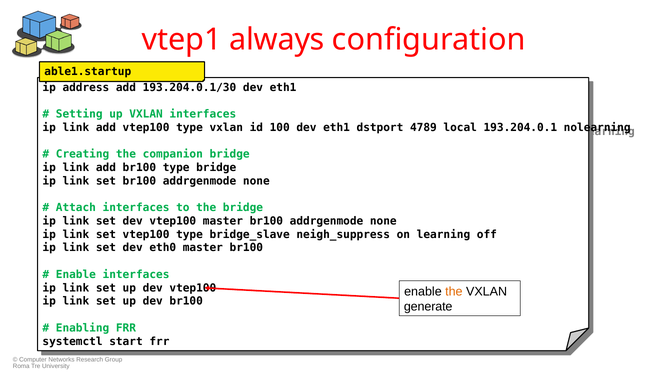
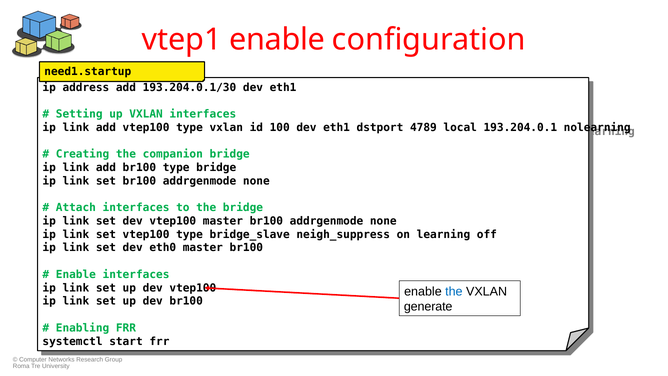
vtep1 always: always -> enable (277, 40)
able1.startup: able1.startup -> need1.startup (88, 72)
the colour: orange -> blue (454, 291)
